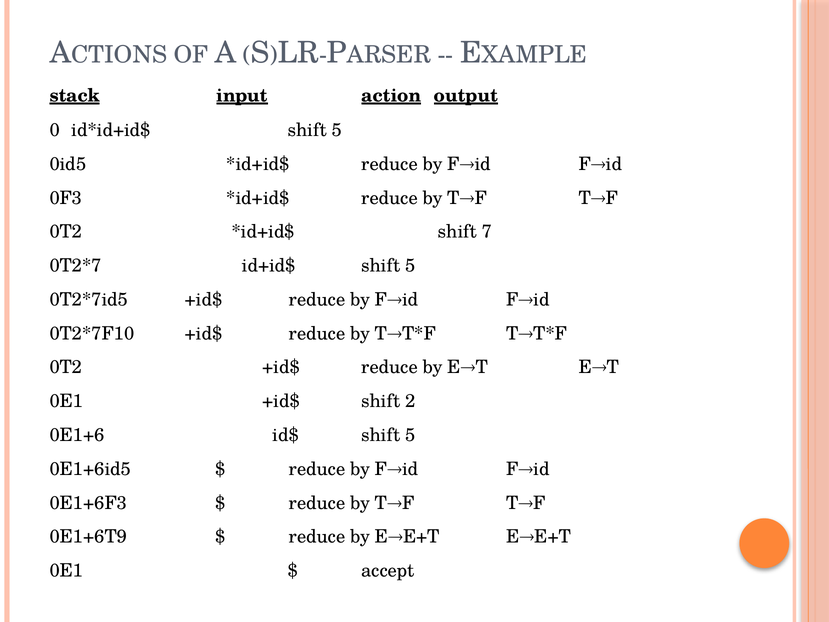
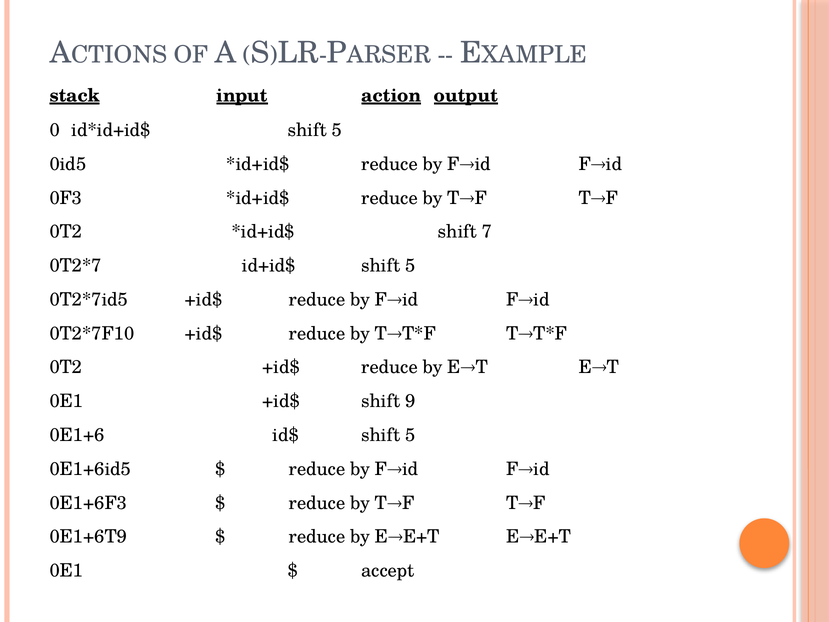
2: 2 -> 9 (410, 401)
